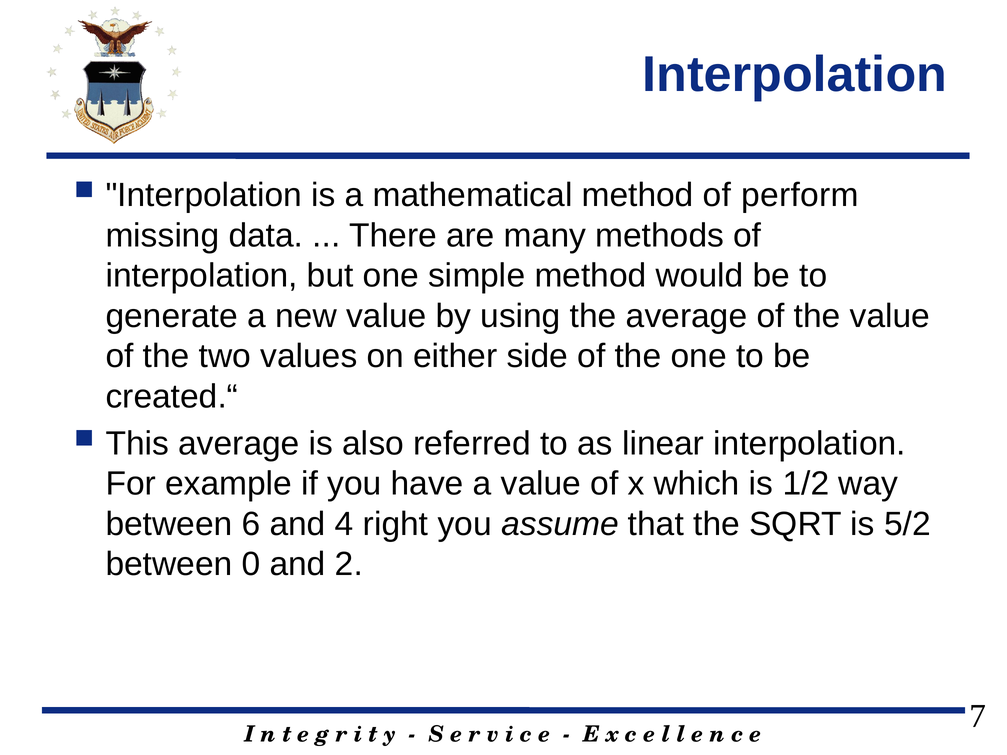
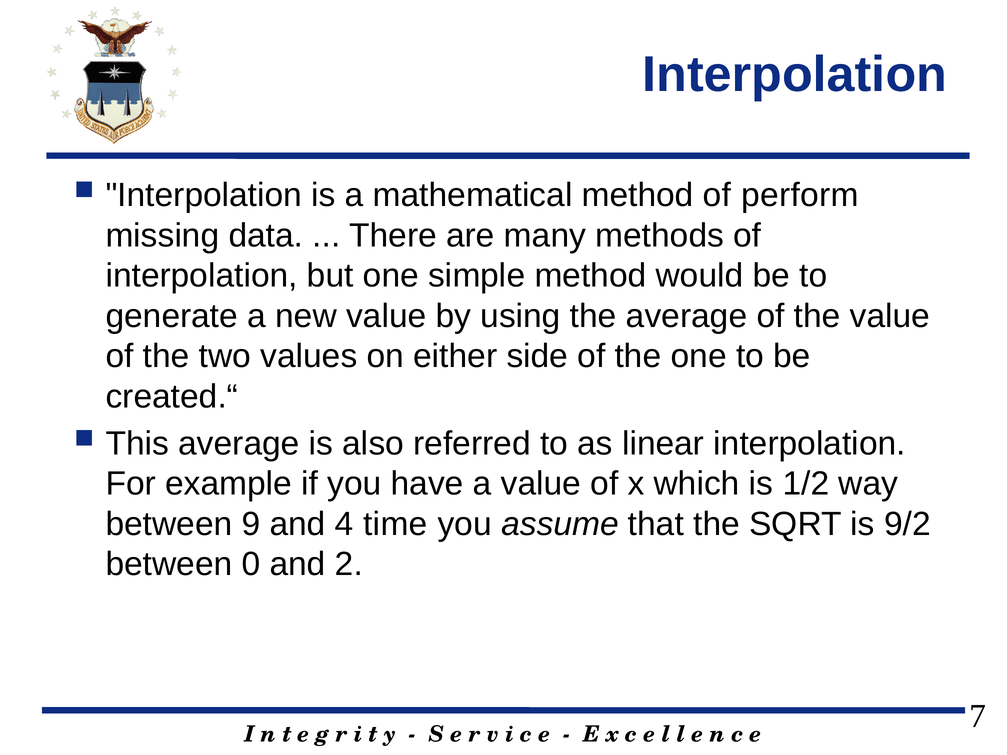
6: 6 -> 9 (251, 524)
right: right -> time (395, 524)
5/2: 5/2 -> 9/2 (907, 524)
